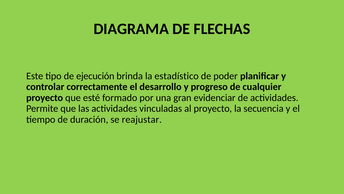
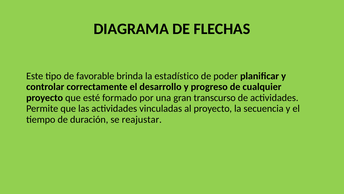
ejecución: ejecución -> favorable (95, 76)
evidenciar: evidenciar -> transcurso (215, 97)
